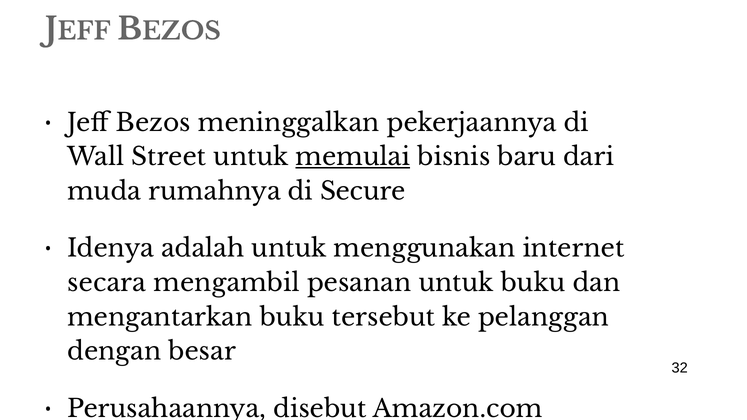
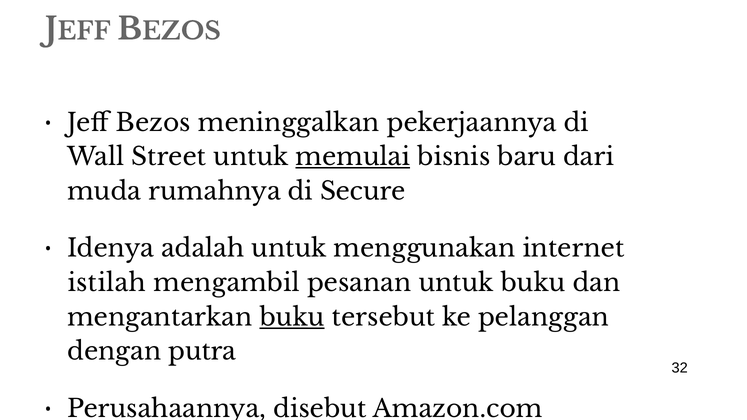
secara: secara -> istilah (107, 283)
buku underline: none -> present (292, 318)
besar: besar -> putra (202, 352)
